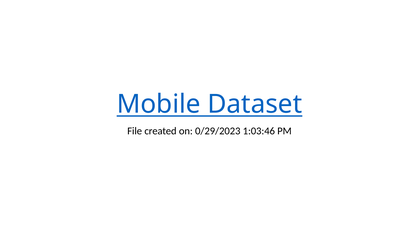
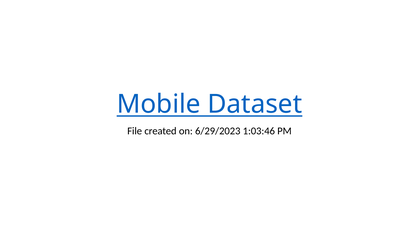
0/29/2023: 0/29/2023 -> 6/29/2023 (218, 131)
